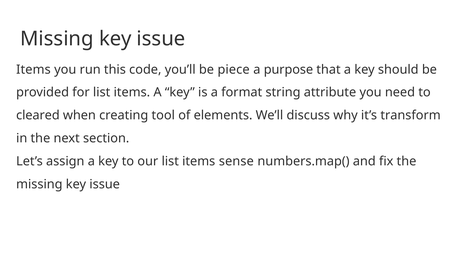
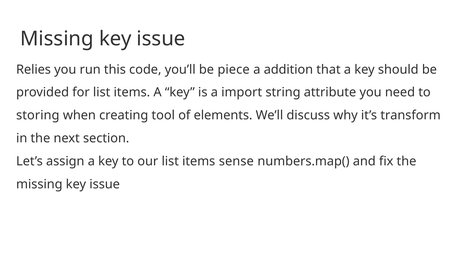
Items: Items -> Relies (34, 69)
purpose: purpose -> addition (288, 69)
format: format -> import (242, 92)
cleared: cleared -> storing (38, 115)
